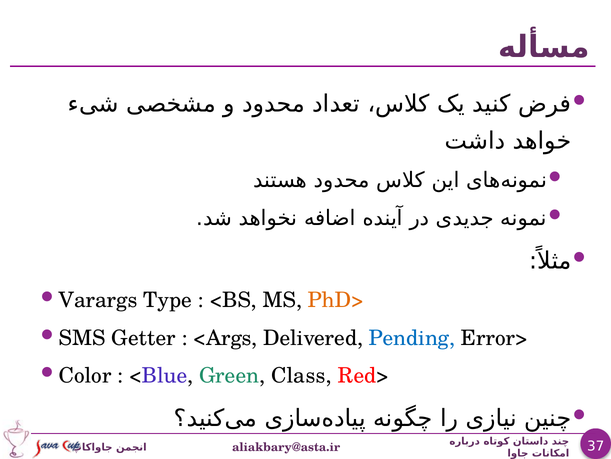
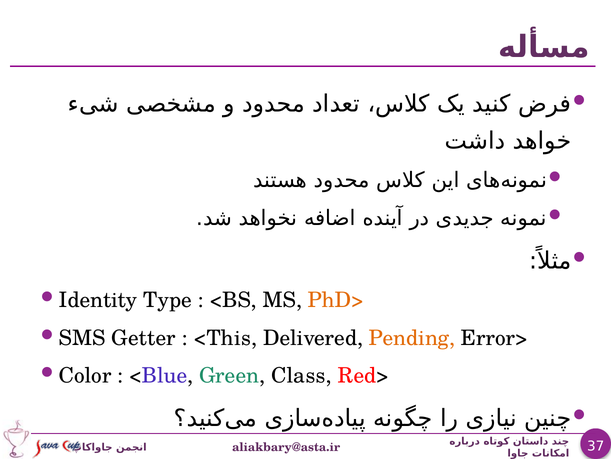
Varargs: Varargs -> Identity (98, 300)
<Args: <Args -> <This (225, 337)
Pending colour: blue -> orange (412, 337)
